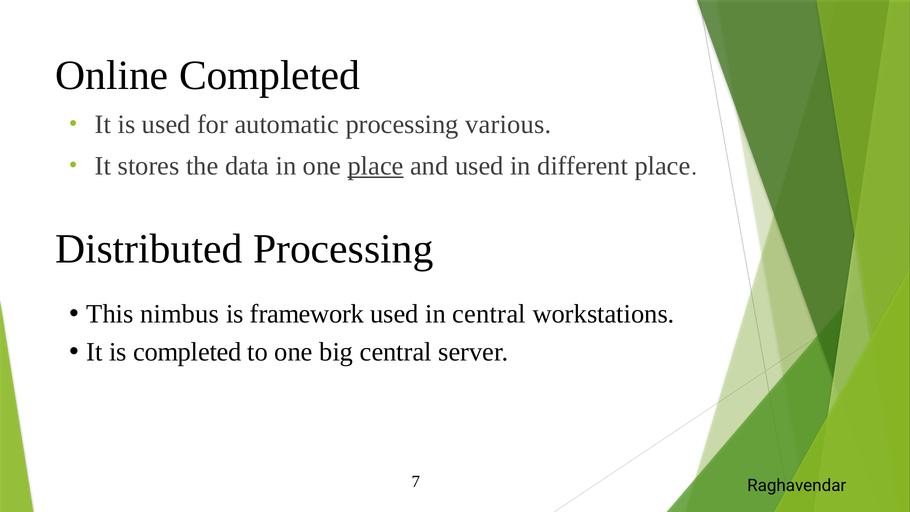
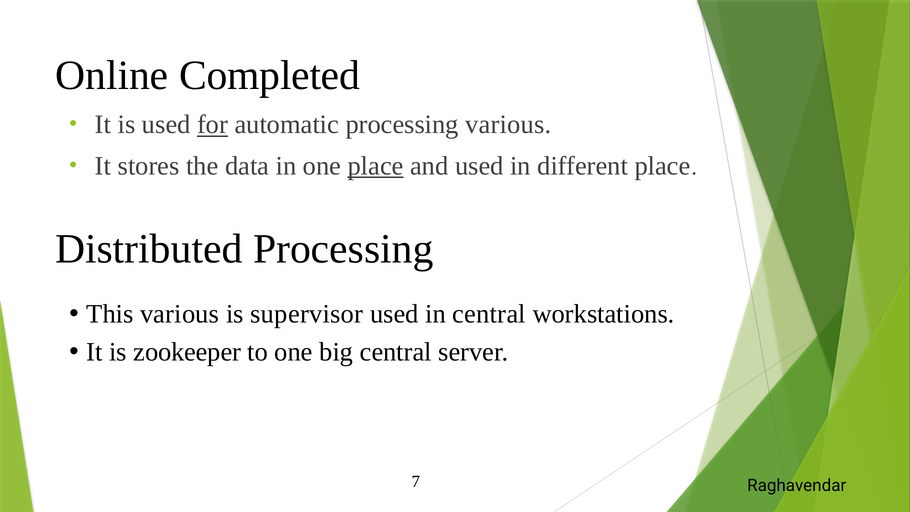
for underline: none -> present (213, 125)
This nimbus: nimbus -> various (180, 314)
framework: framework -> supervisor (307, 314)
is completed: completed -> zookeeper (187, 352)
